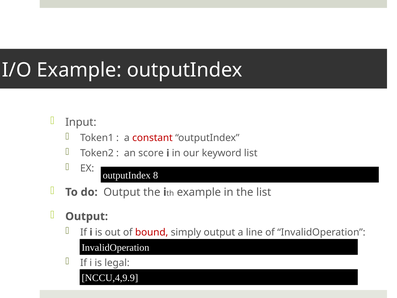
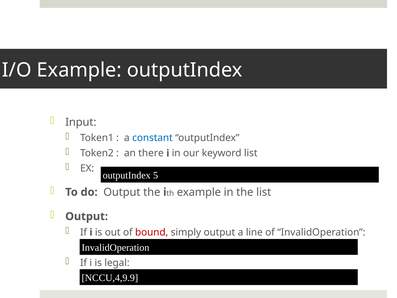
constant colour: red -> blue (152, 138)
score: score -> there (151, 153)
8: 8 -> 5 (156, 175)
